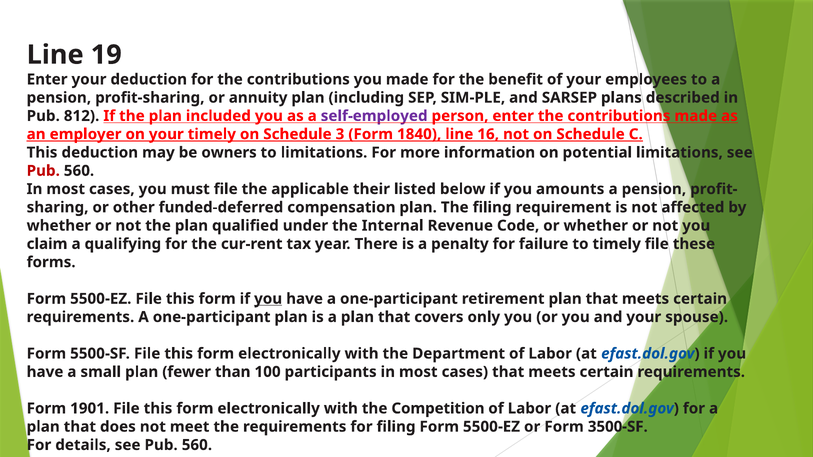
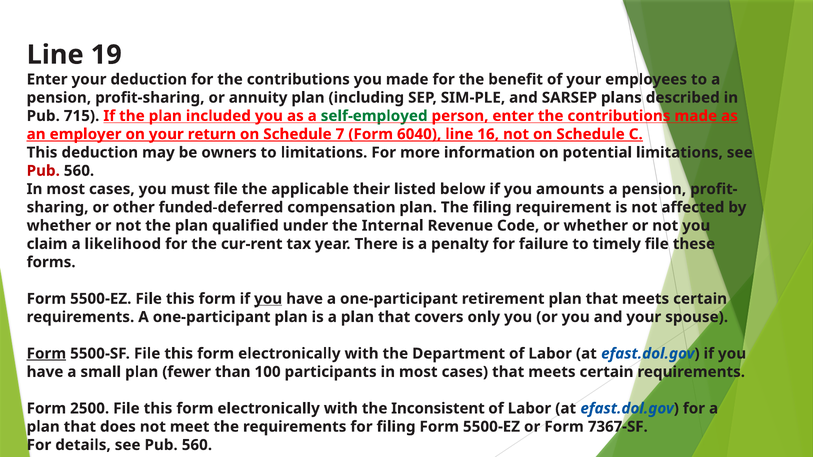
812: 812 -> 715 (82, 116)
self-employed colour: purple -> green (374, 116)
your timely: timely -> return (212, 134)
3: 3 -> 7 (340, 134)
1840: 1840 -> 6040 (419, 134)
qualifying: qualifying -> likelihood (123, 244)
Form underline: none -> present (46, 354)
1901: 1901 -> 2500 (90, 409)
Competition: Competition -> Inconsistent (438, 409)
3500-SF: 3500-SF -> 7367-SF (618, 427)
